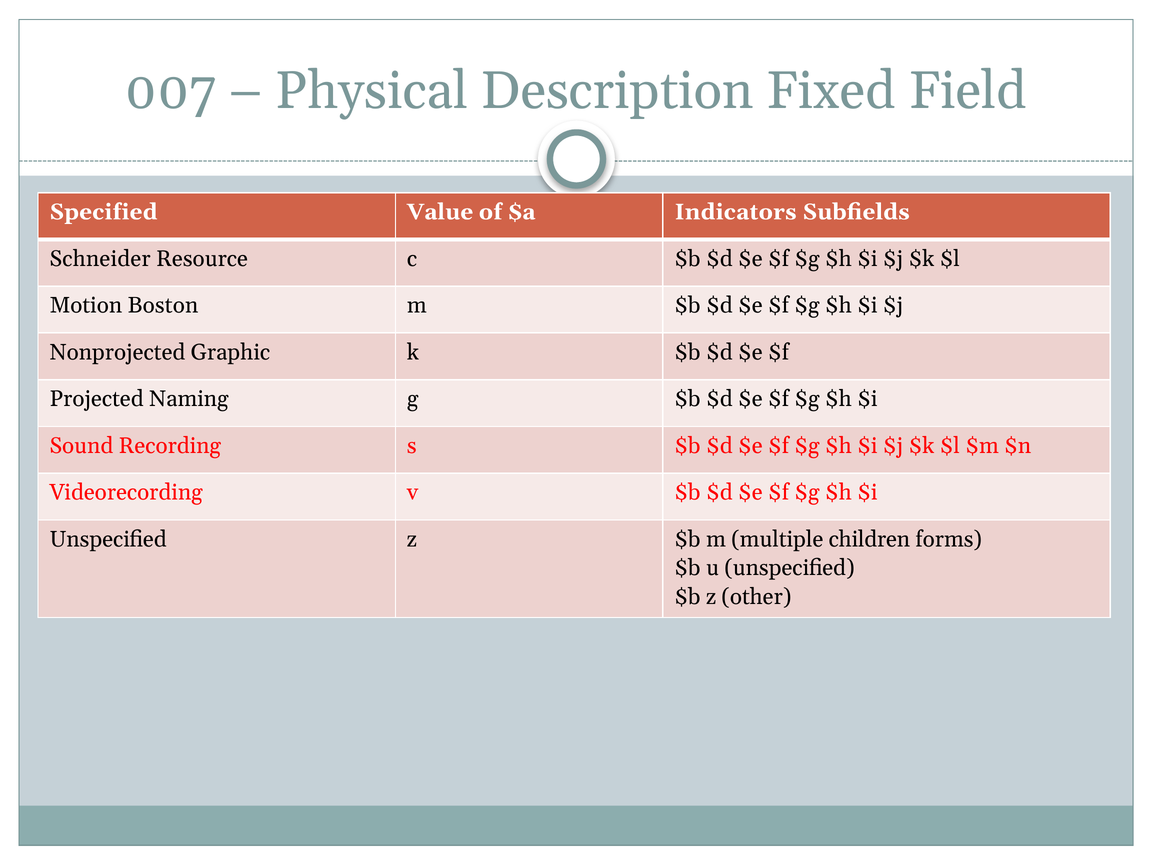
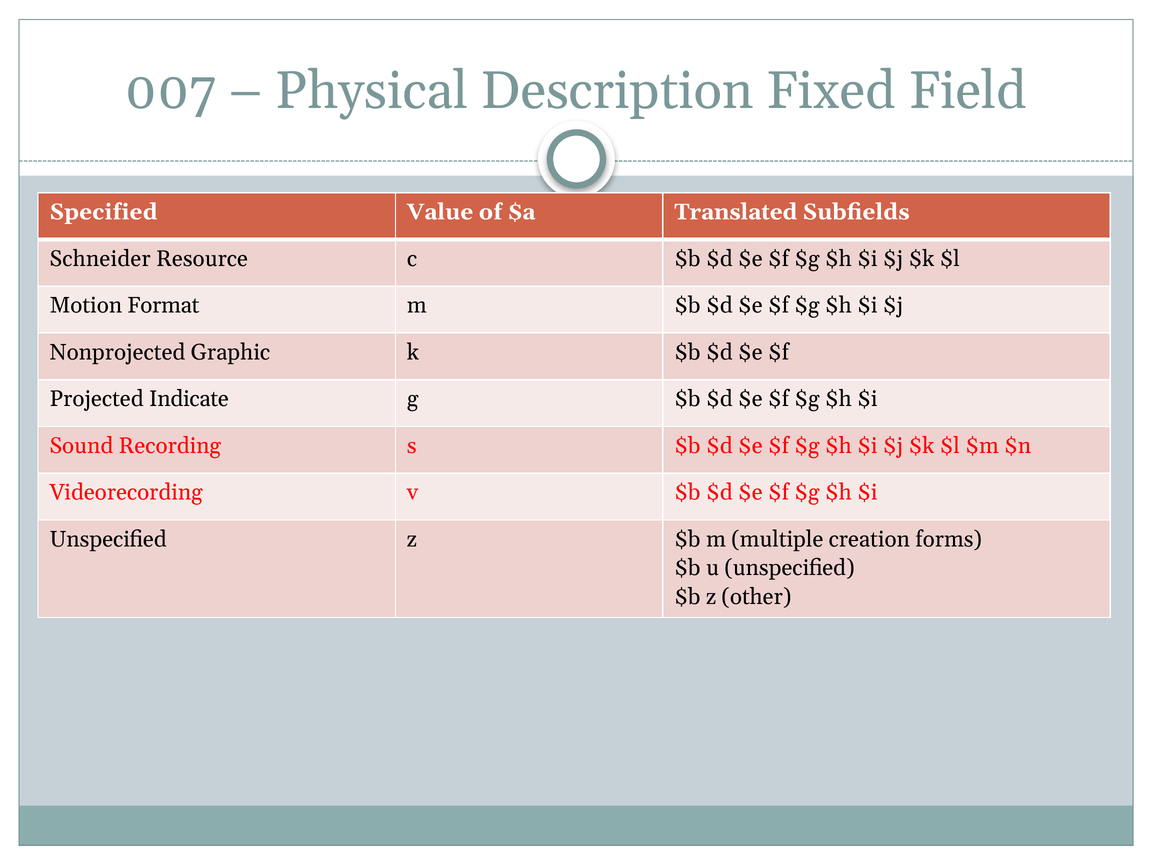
Indicators: Indicators -> Translated (736, 212)
Boston: Boston -> Format (163, 305)
Naming: Naming -> Indicate (189, 399)
children: children -> creation (869, 539)
